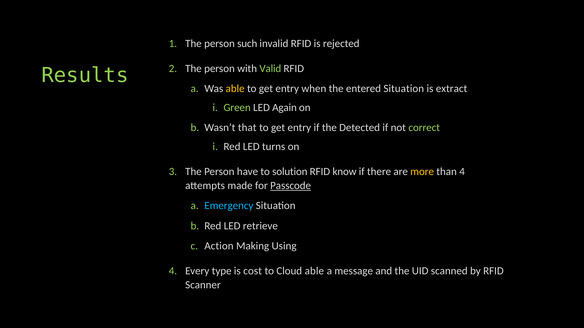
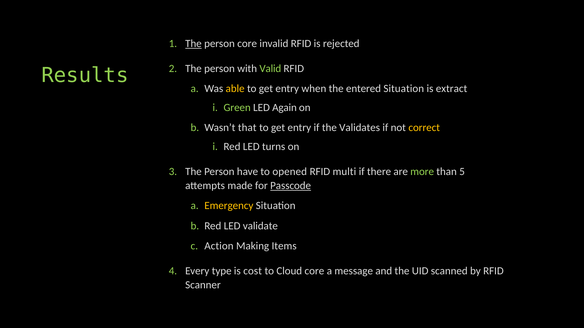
The underline: none -> present (193, 44)
person such: such -> core (247, 44)
Detected: Detected -> Validates (360, 128)
correct colour: light green -> yellow (424, 128)
solution: solution -> opened (290, 172)
know: know -> multi (344, 172)
more colour: yellow -> light green (422, 172)
than 4: 4 -> 5 (462, 172)
Emergency colour: light blue -> yellow (229, 206)
retrieve: retrieve -> validate (260, 226)
Using: Using -> Items (284, 246)
Cloud able: able -> core (314, 271)
